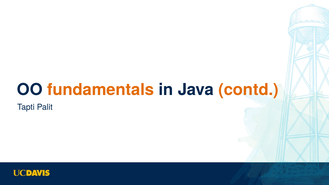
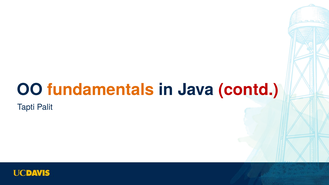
contd colour: orange -> red (248, 90)
